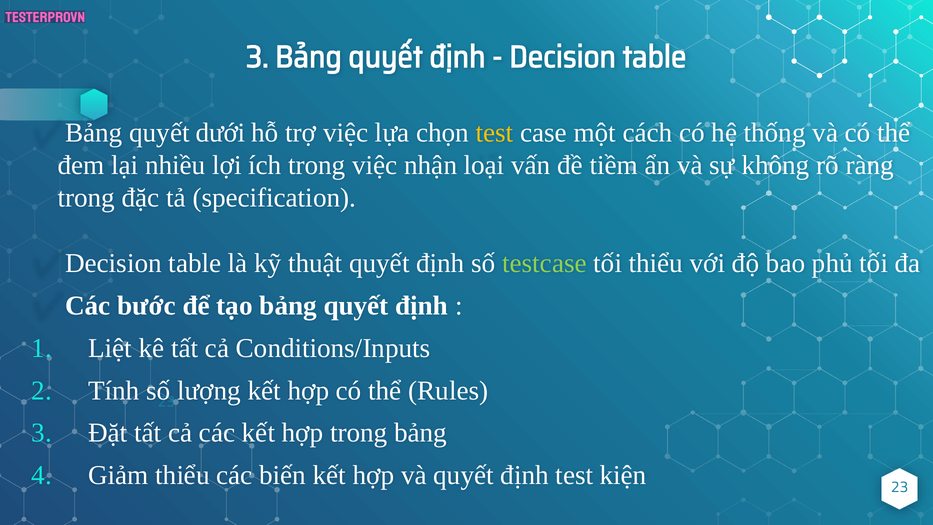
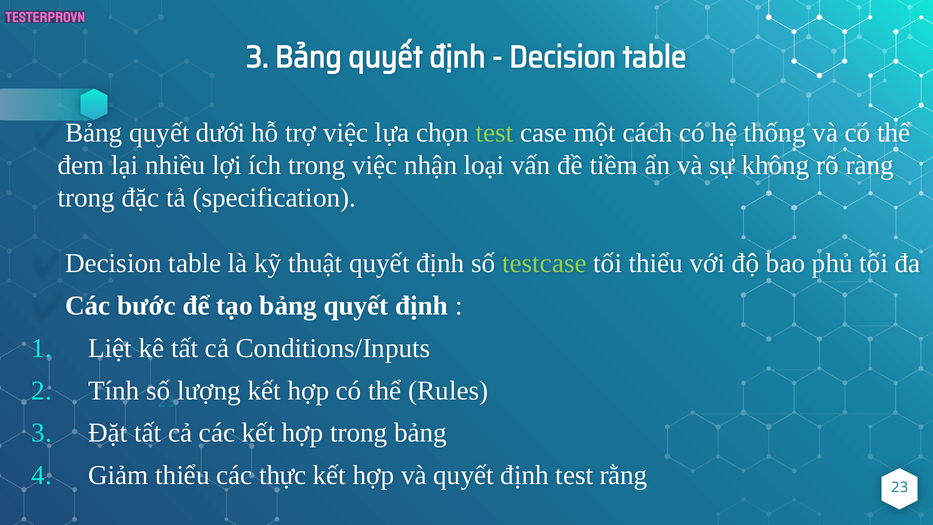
test colour: yellow -> light green (494, 133)
biến: biến -> thực (283, 475)
kiện: kiện -> rằng (623, 475)
